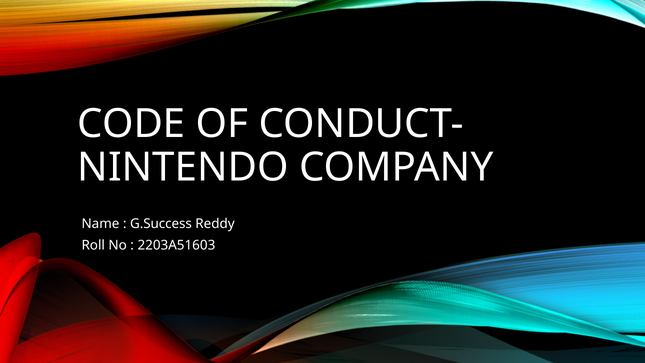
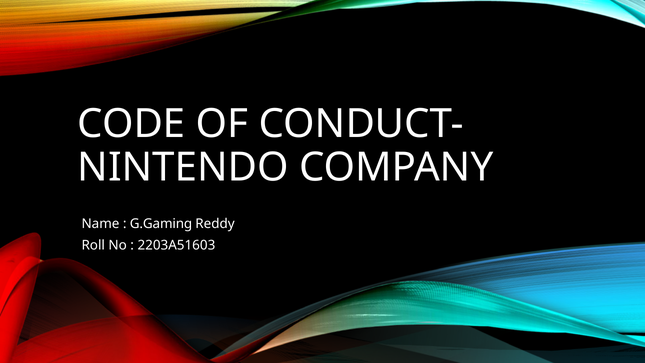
G.Success: G.Success -> G.Gaming (161, 224)
